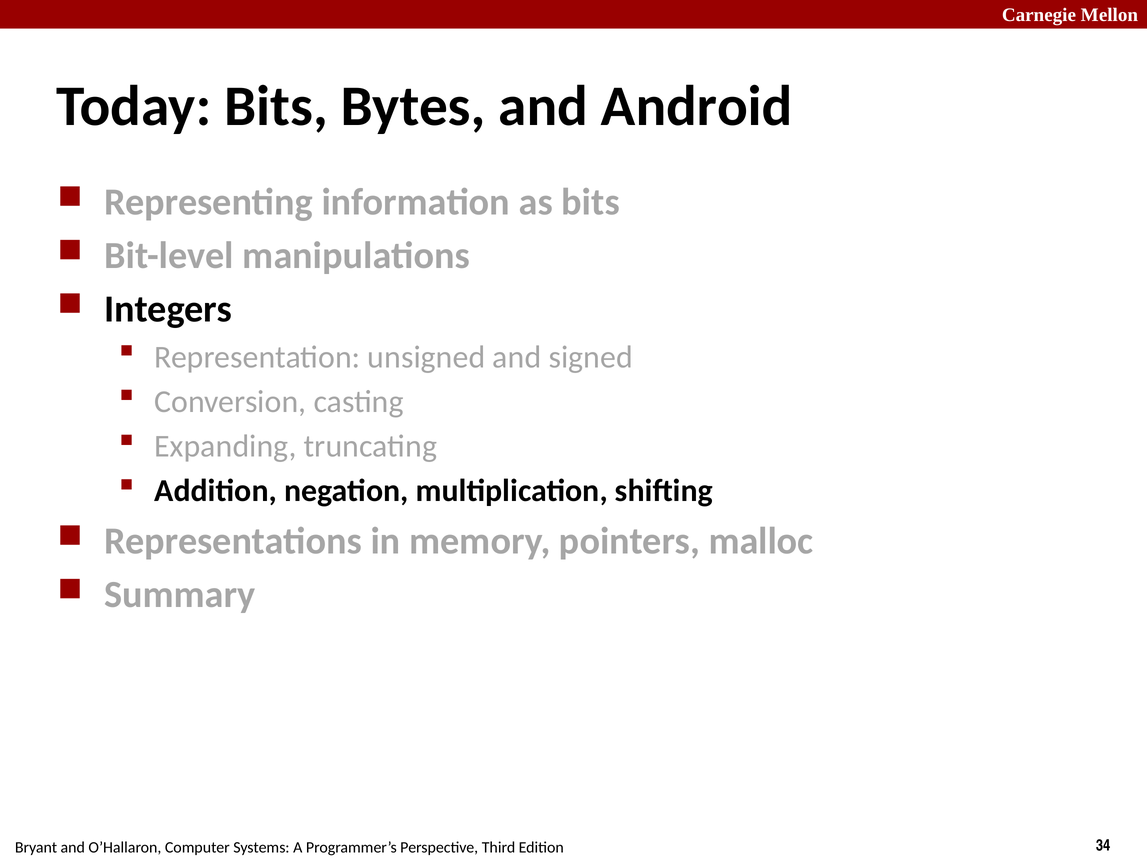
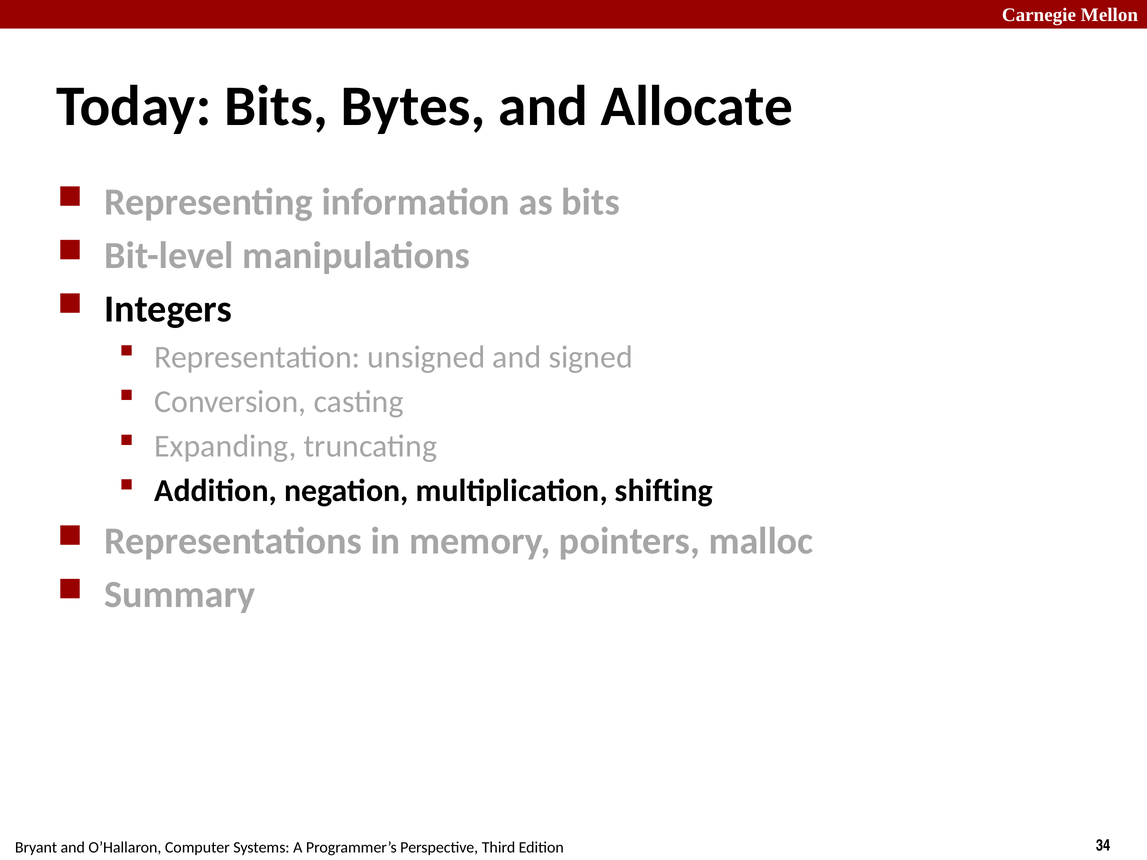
Android: Android -> Allocate (697, 106)
